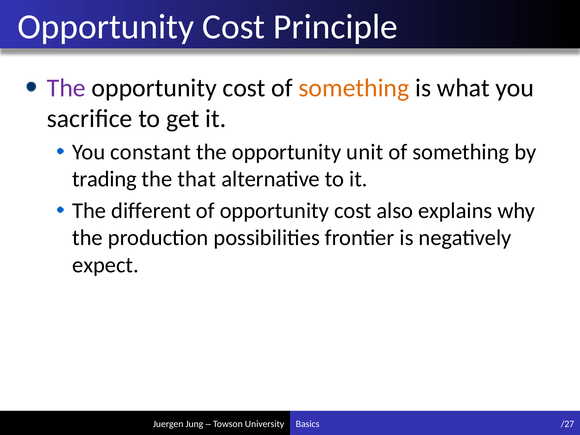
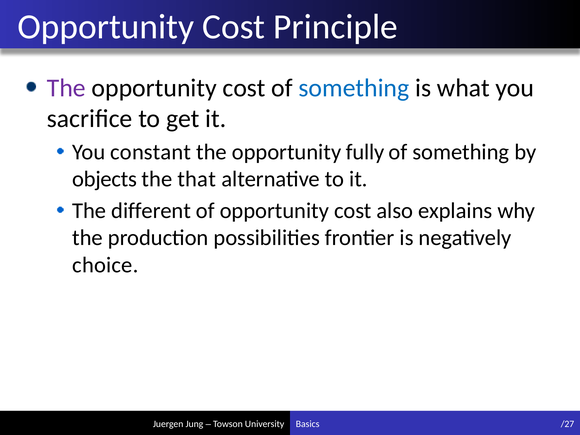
something colour: orange -> blue (354, 88)
unit: unit -> fully (365, 152)
trading: trading -> objects (105, 179)
expect: expect -> choice (105, 265)
